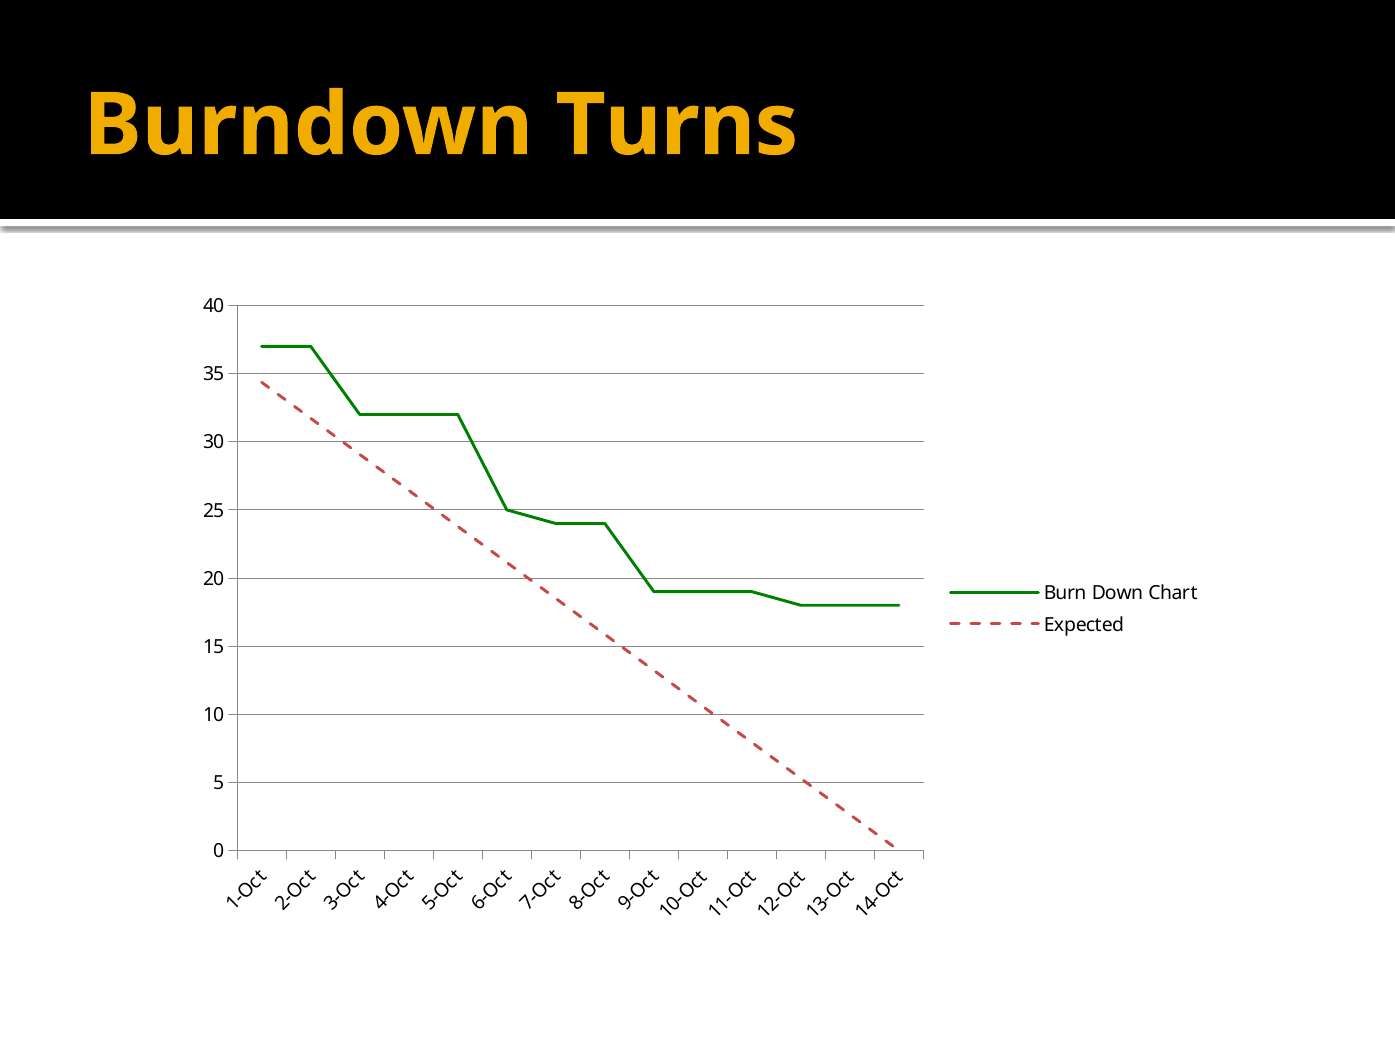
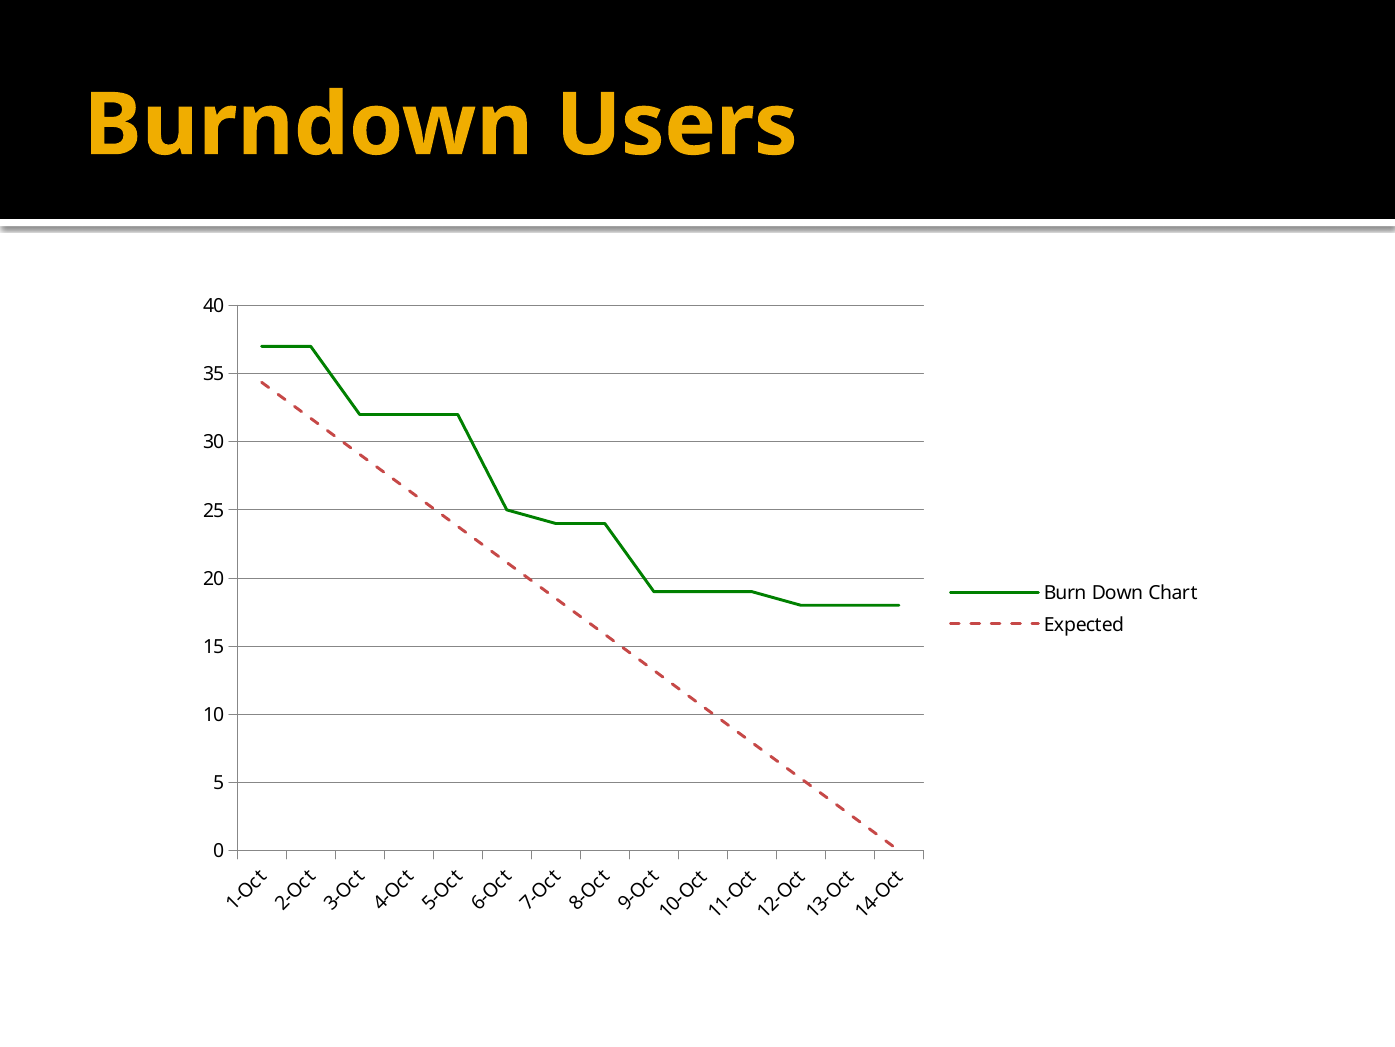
Turns: Turns -> Users (677, 125)
